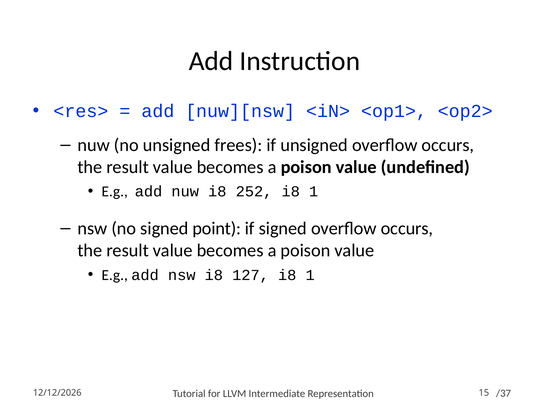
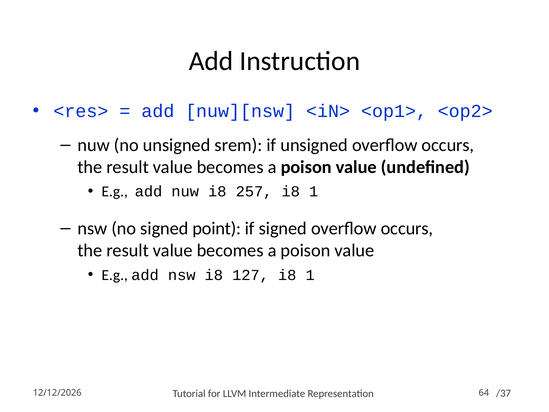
frees: frees -> srem (238, 145)
252: 252 -> 257 (254, 191)
15: 15 -> 64 (484, 392)
